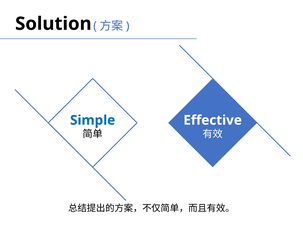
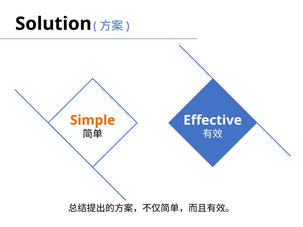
Simple colour: blue -> orange (93, 120)
